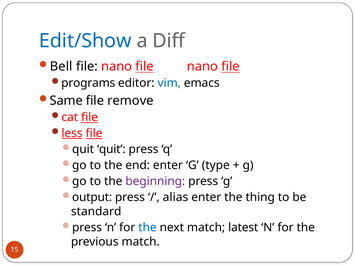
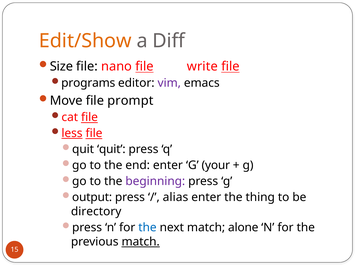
Edit/Show colour: blue -> orange (85, 41)
Bell: Bell -> Size (61, 67)
nano file nano: nano -> write (202, 67)
vim colour: blue -> purple (169, 83)
Same: Same -> Move (66, 101)
remove: remove -> prompt (130, 101)
type: type -> your (216, 165)
standard: standard -> directory (96, 212)
latest: latest -> alone (243, 228)
match underline: none -> present (141, 242)
